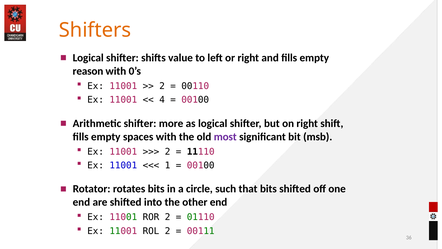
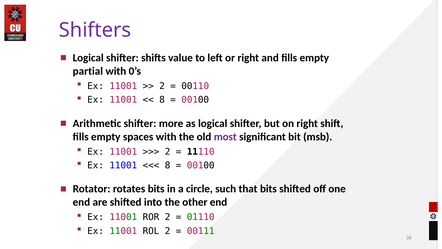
Shifters colour: orange -> purple (95, 30)
reason: reason -> partial (88, 71)
4: 4 -> 8 (162, 100)
1: 1 -> 8 (168, 165)
